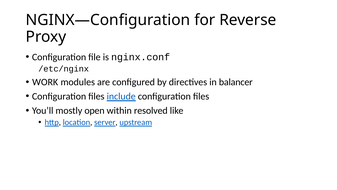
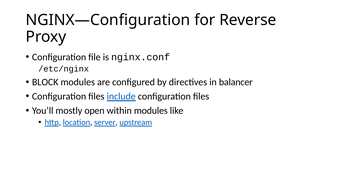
WORK: WORK -> BLOCK (45, 82)
within resolved: resolved -> modules (151, 110)
